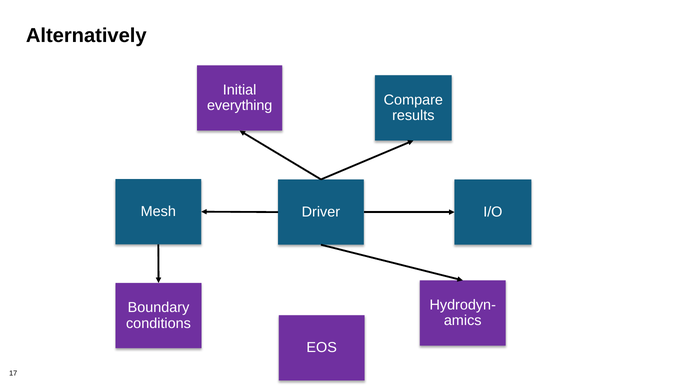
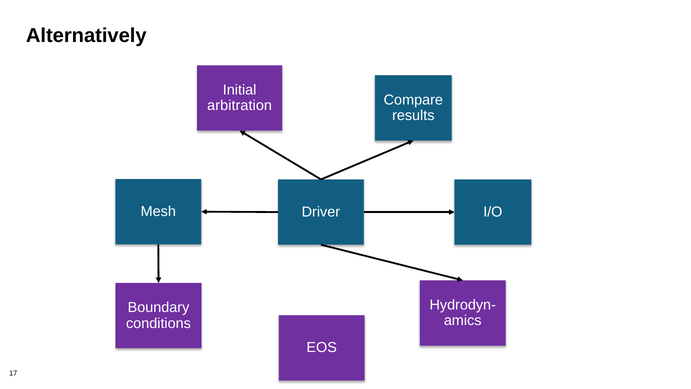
everything: everything -> arbitration (240, 106)
